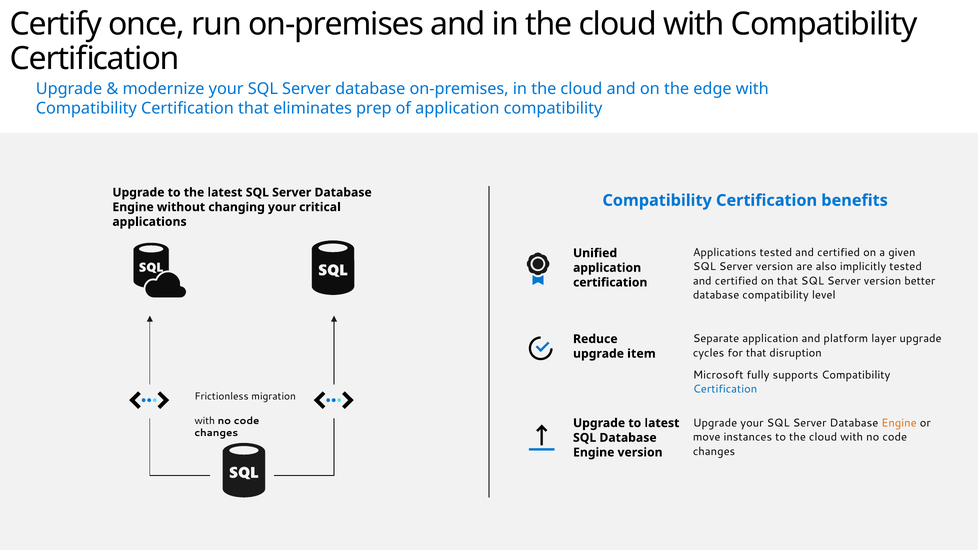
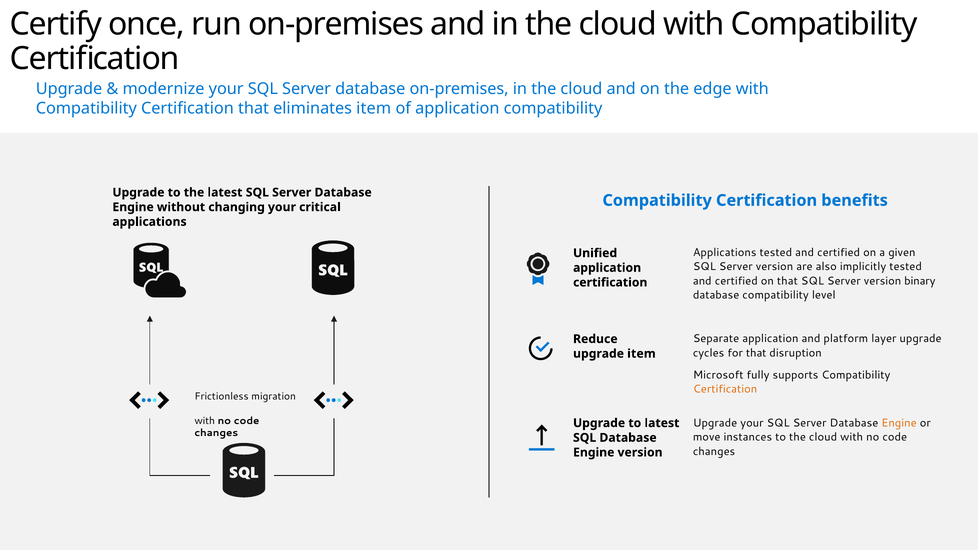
eliminates prep: prep -> item (374, 108)
better: better -> binary (920, 281)
Certification colour: blue -> orange (725, 389)
